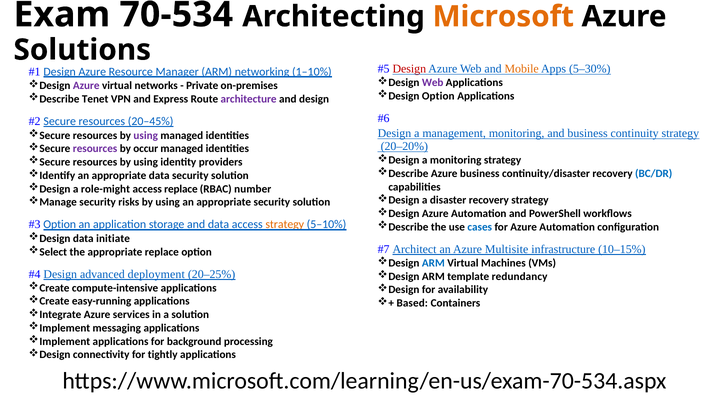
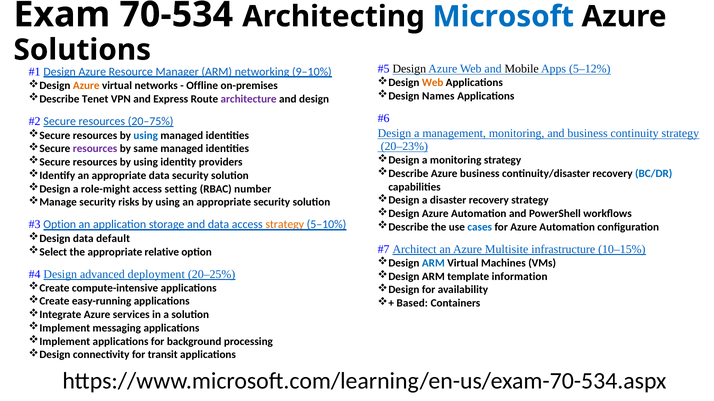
Microsoft colour: orange -> blue (503, 17)
Design colour: red -> black (409, 69)
Mobile colour: orange -> black (522, 69)
5–30%: 5–30% -> 5–12% (590, 69)
1–10%: 1–10% -> 9–10% (312, 72)
Web colour: purple -> orange (433, 83)
Azure colour: purple -> orange (86, 86)
Private: Private -> Offline (202, 86)
Option: Option -> Names (438, 96)
20–45%: 20–45% -> 20–75% (151, 122)
using colour: purple -> blue (146, 136)
20–20%: 20–20% -> 20–23% (404, 147)
occur: occur -> same (146, 149)
access replace: replace -> setting (181, 189)
initiate: initiate -> default (113, 239)
appropriate replace: replace -> relative (162, 252)
redundancy: redundancy -> information (520, 277)
tightly: tightly -> transit (163, 355)
